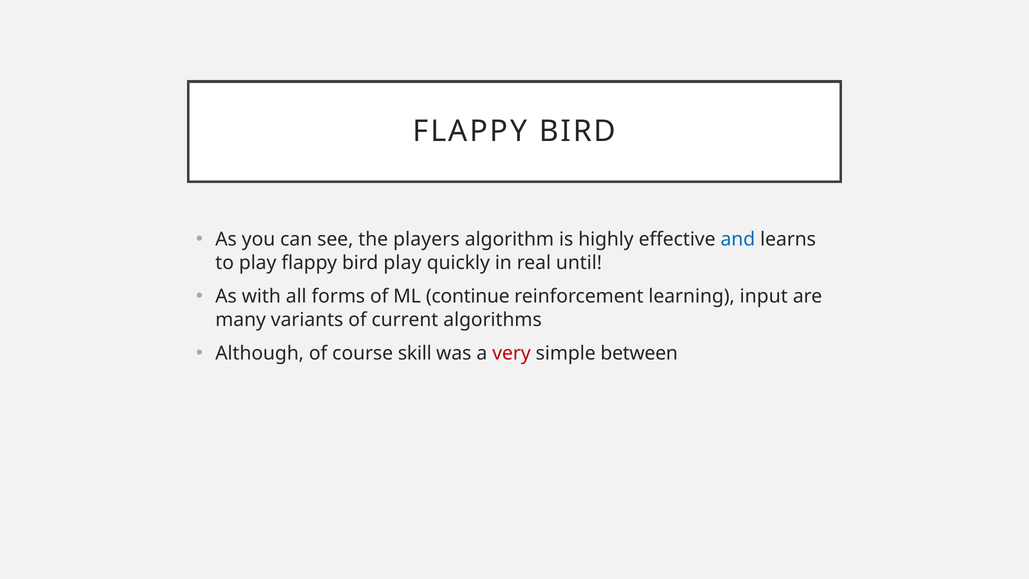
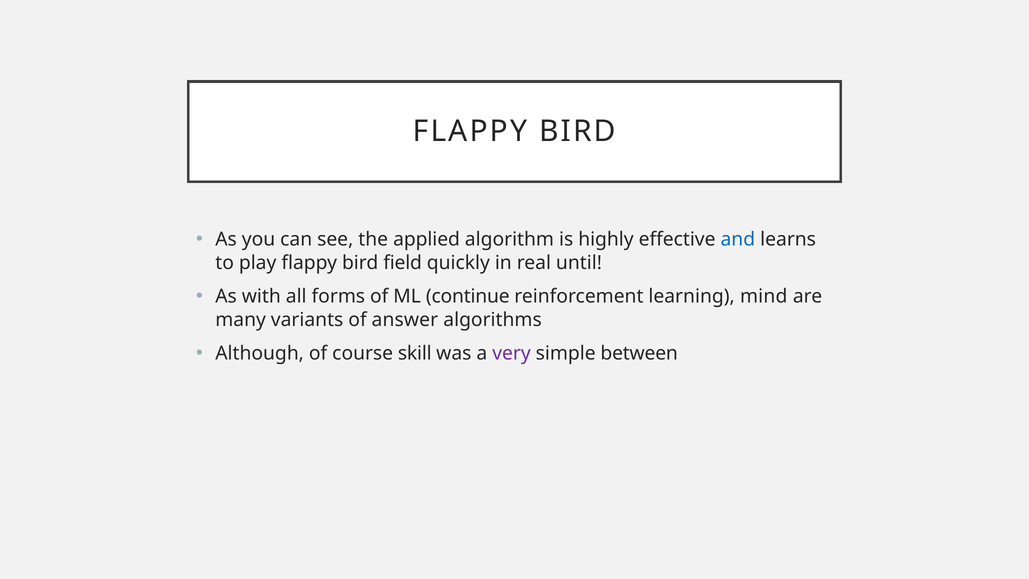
players: players -> applied (427, 239)
bird play: play -> field (403, 263)
input: input -> mind (764, 296)
current: current -> answer (405, 320)
very colour: red -> purple (512, 353)
